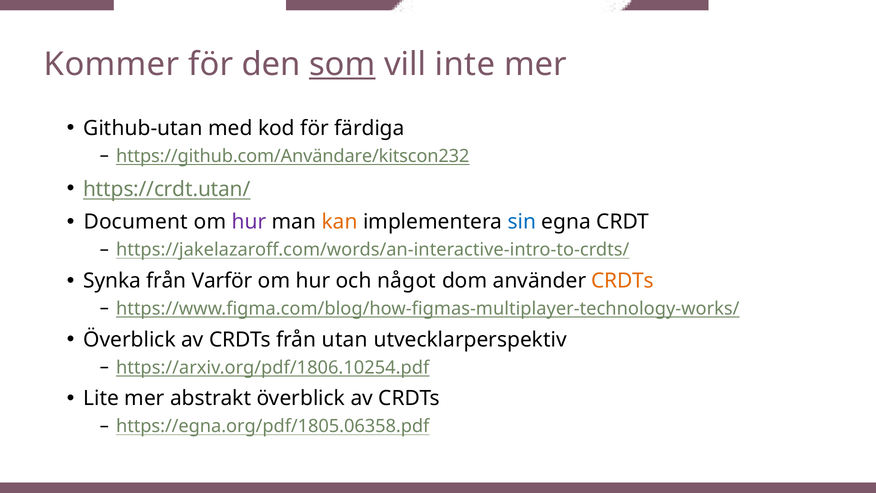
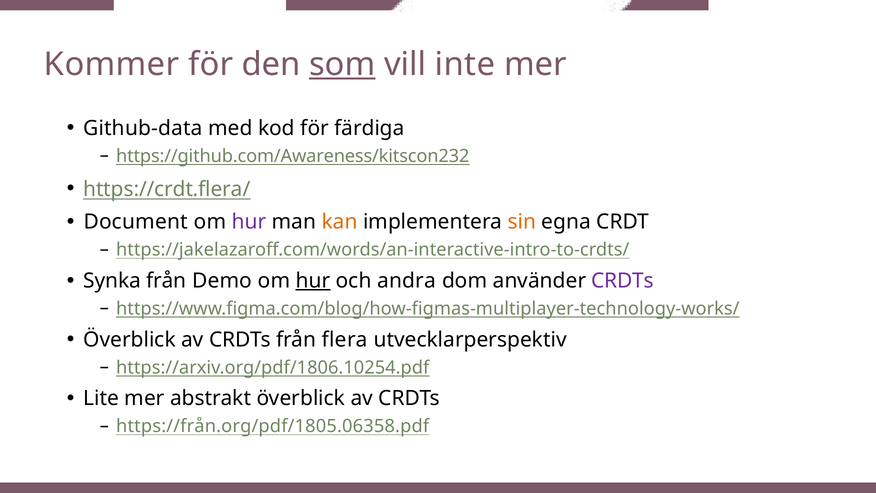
Github-utan: Github-utan -> Github-data (143, 128)
https://github.com/Användare/kitscon232: https://github.com/Användare/kitscon232 -> https://github.com/Awareness/kitscon232 (293, 156)
https://crdt.utan/: https://crdt.utan/ -> https://crdt.flera/ (167, 189)
sin colour: blue -> orange (522, 222)
Varför: Varför -> Demo (222, 281)
hur underline: none -> present (313, 281)
något: något -> andra (407, 281)
CRDTs colour: orange -> purple (623, 281)
utan: utan -> flera (345, 339)
https://egna.org/pdf/1805.06358.pdf: https://egna.org/pdf/1805.06358.pdf -> https://från.org/pdf/1805.06358.pdf (273, 426)
